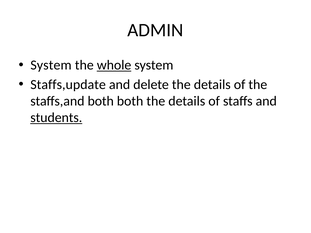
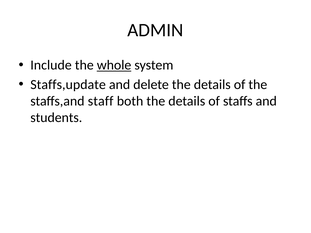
System: System -> Include (51, 65)
staffs,and both: both -> staff (101, 101)
students underline: present -> none (56, 118)
